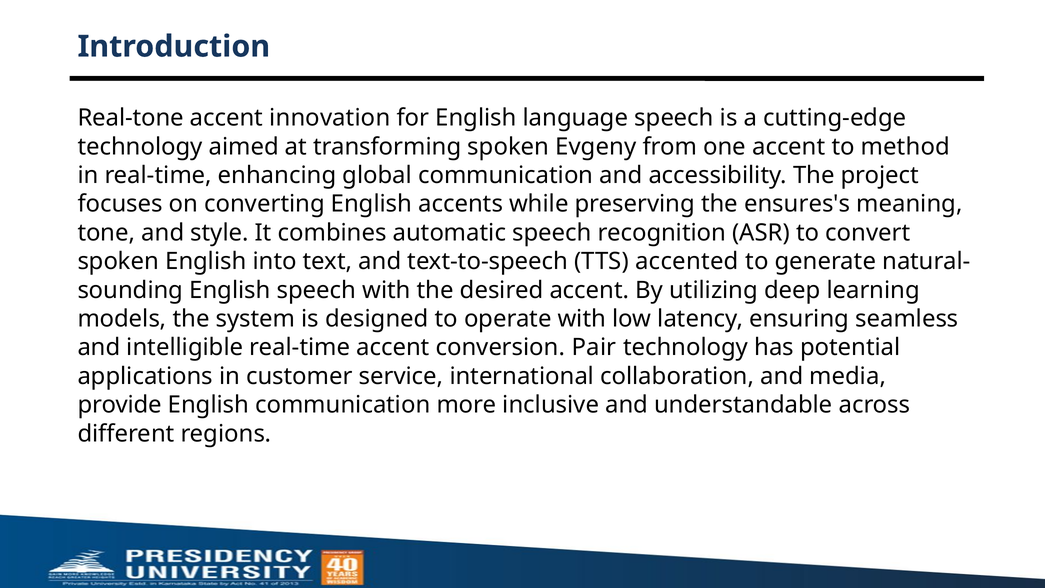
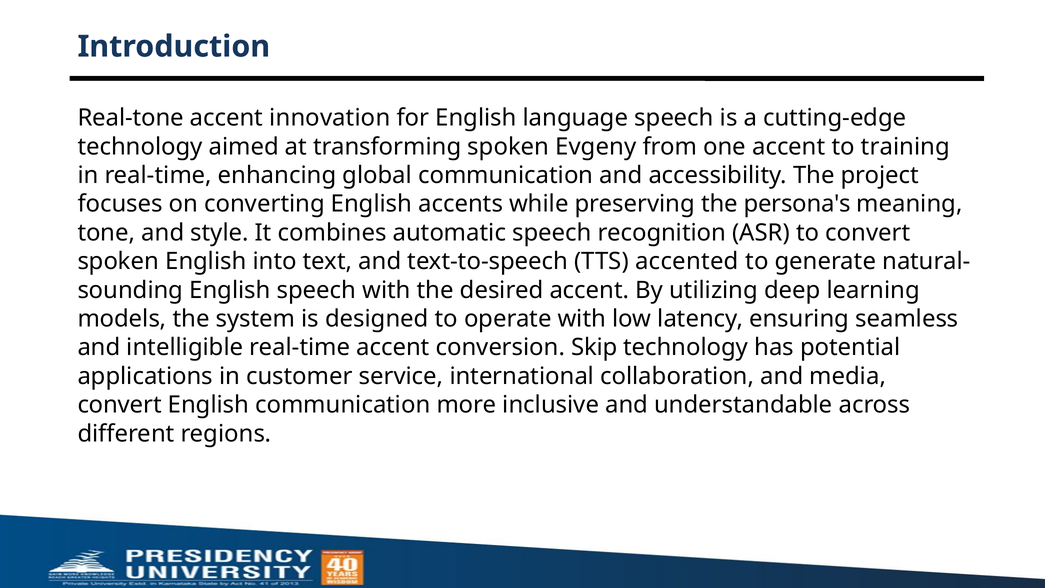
method: method -> training (905, 147)
ensures's: ensures's -> persona's (797, 204)
Pair: Pair -> Skip (594, 347)
provide: provide -> convert (120, 405)
